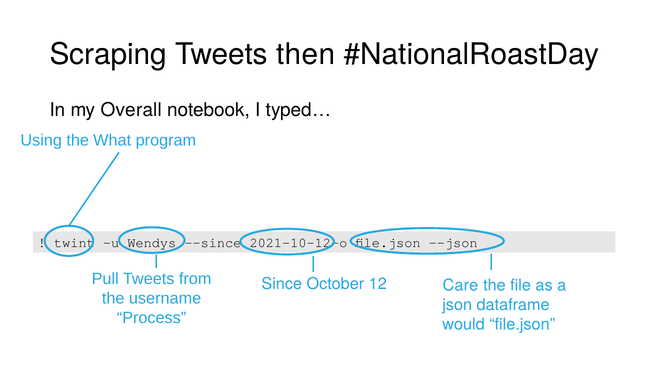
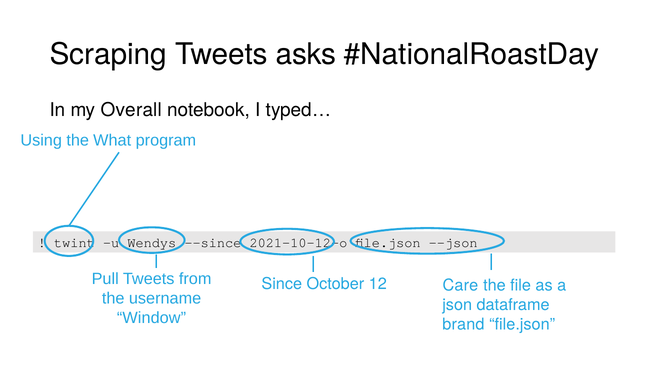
then: then -> asks (306, 55)
Process: Process -> Window (152, 318)
would: would -> brand (463, 324)
